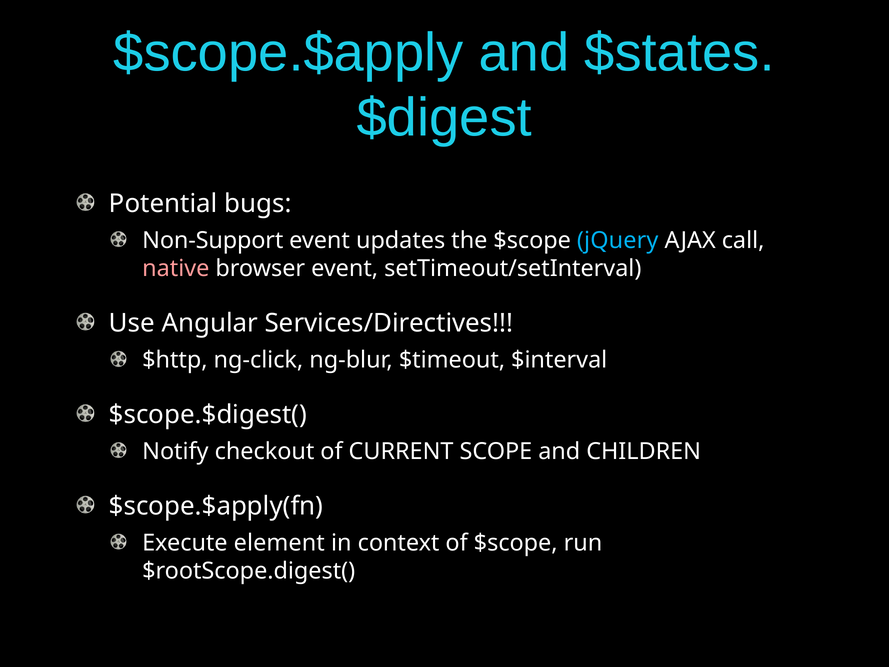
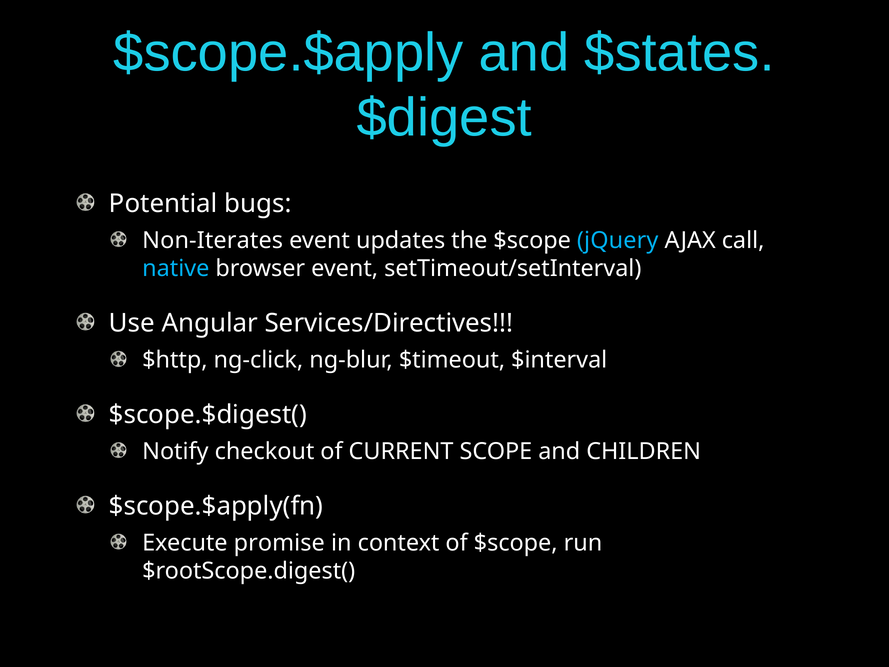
Non-Support: Non-Support -> Non-Iterates (213, 240)
native colour: pink -> light blue (176, 269)
element: element -> promise (279, 543)
